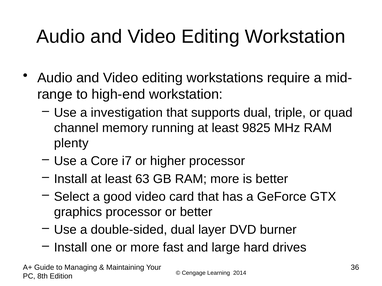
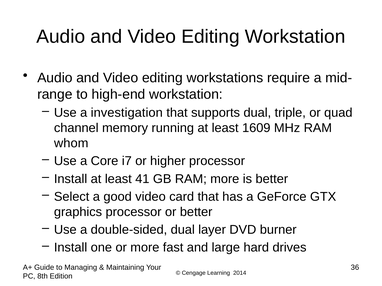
9825: 9825 -> 1609 (256, 128)
plenty: plenty -> whom (71, 143)
63: 63 -> 41 (142, 179)
